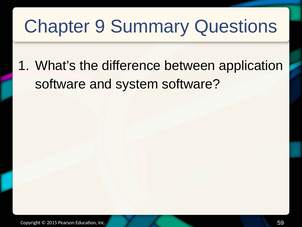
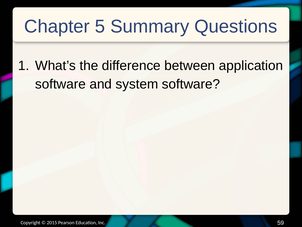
9: 9 -> 5 (100, 26)
